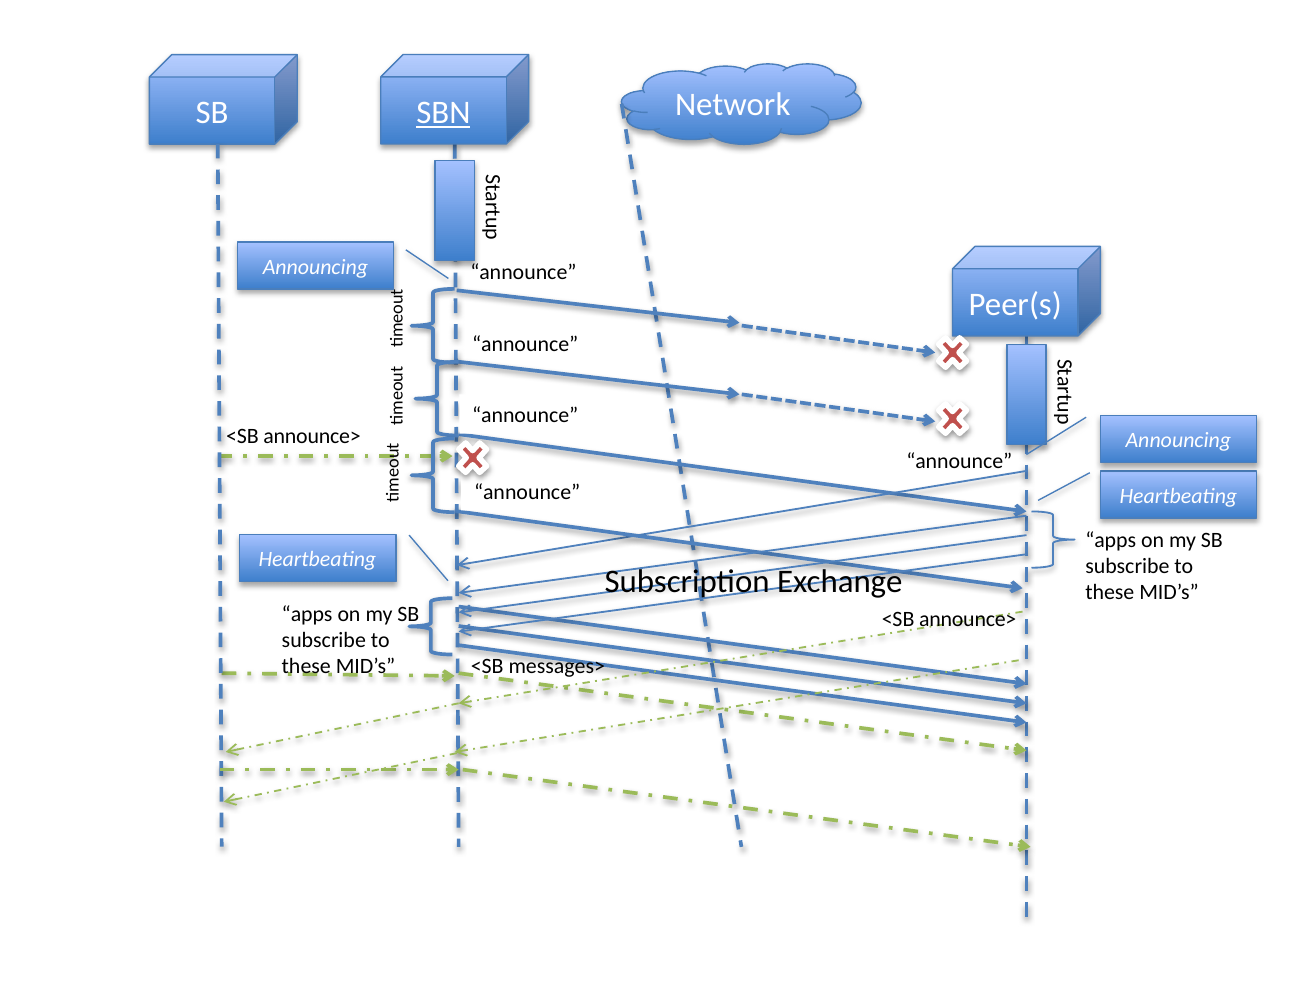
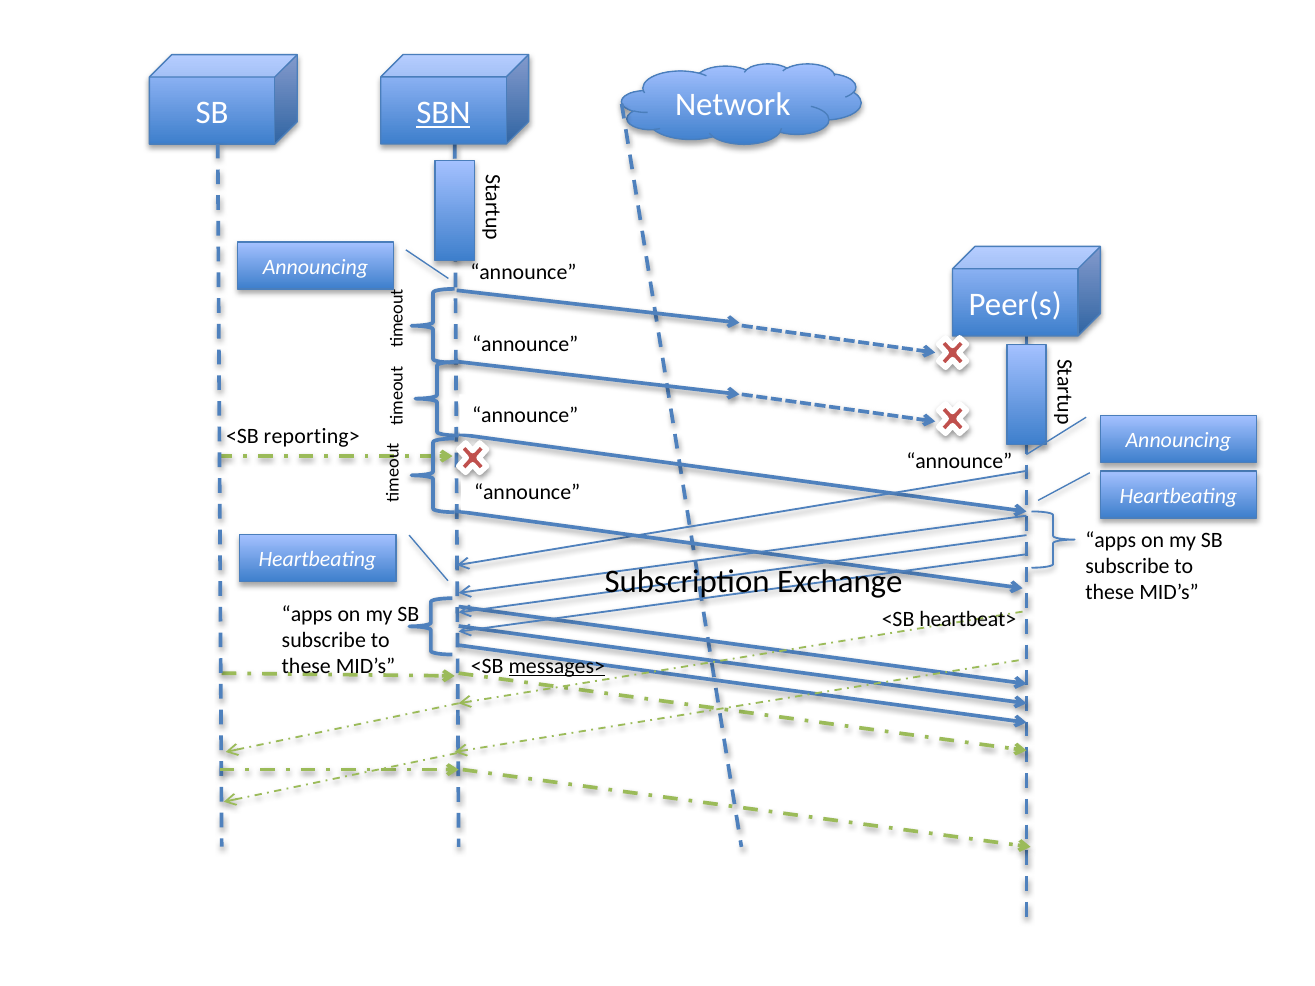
announce>: announce> -> reporting> (312, 437)
announce>: announce> -> heartbeat> (968, 620)
messages> underline: none -> present (557, 666)
